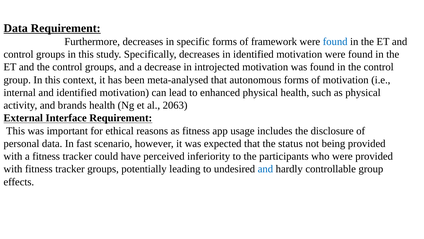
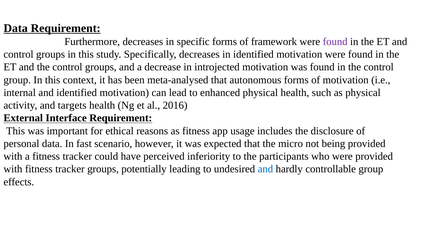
found colour: blue -> purple (335, 42)
brands: brands -> targets (72, 105)
2063: 2063 -> 2016 (175, 105)
status: status -> micro (291, 143)
